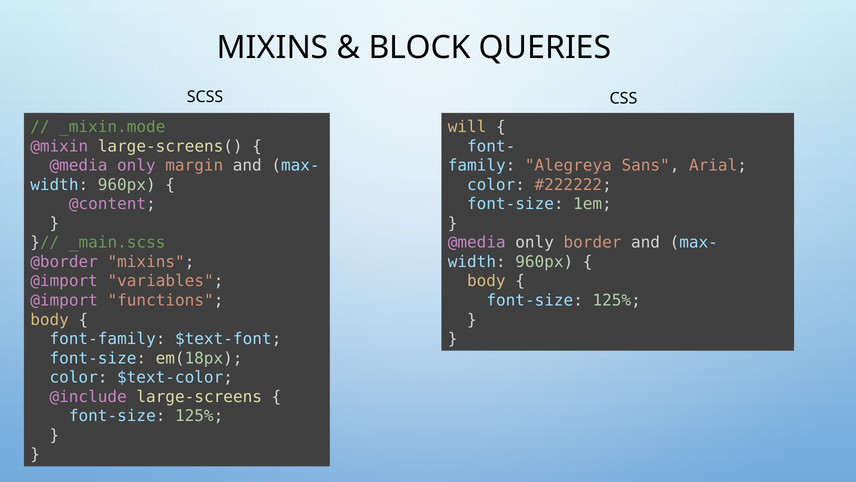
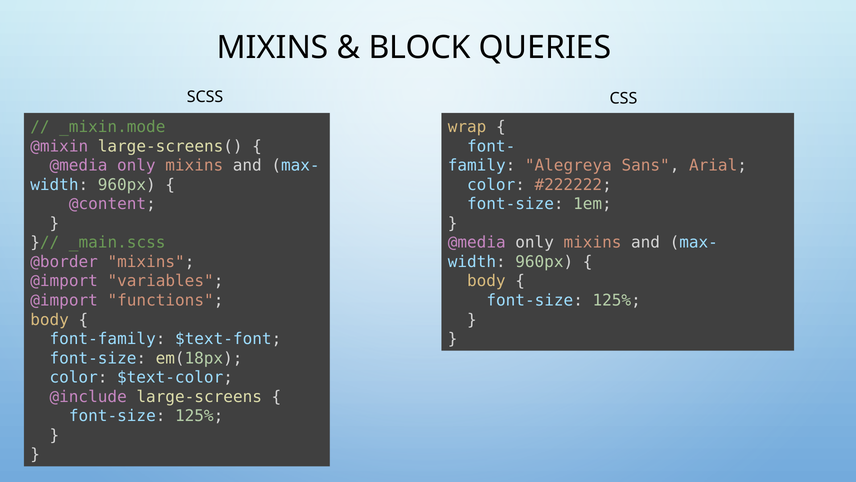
will: will -> wrap (467, 127)
margin: margin -> mixins (194, 165)
border: border -> mixins (593, 242)
